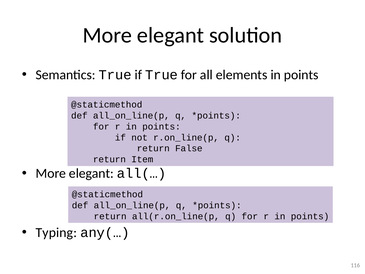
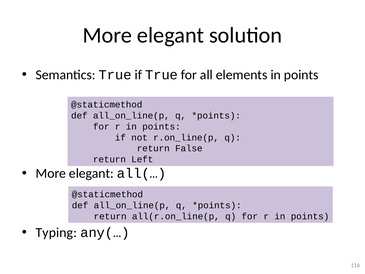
Item: Item -> Left (142, 159)
